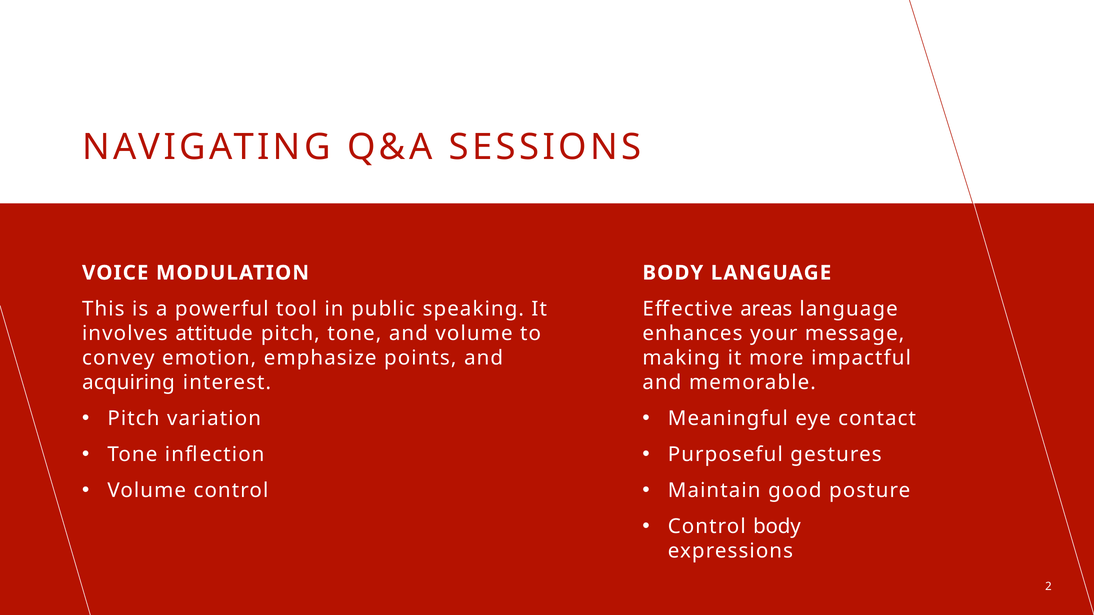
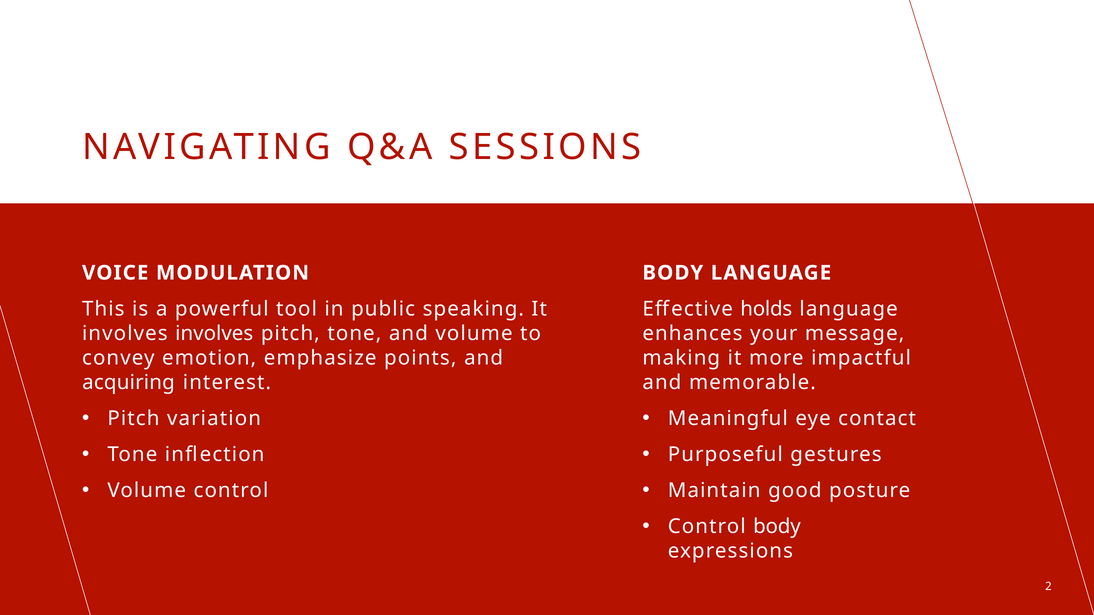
areas: areas -> holds (766, 309)
involves attitude: attitude -> involves (214, 334)
